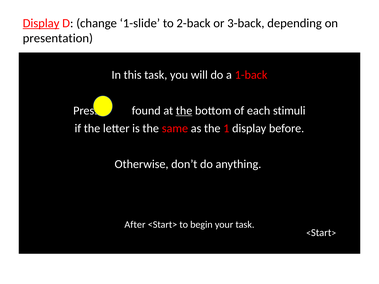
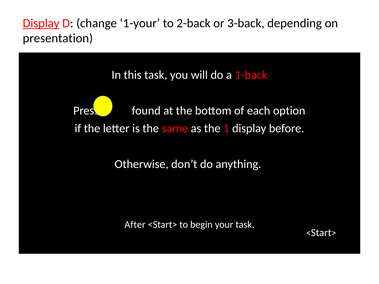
1-slide: 1-slide -> 1-your (140, 23)
the underline: present -> none (184, 111)
stimuli: stimuli -> option (289, 111)
